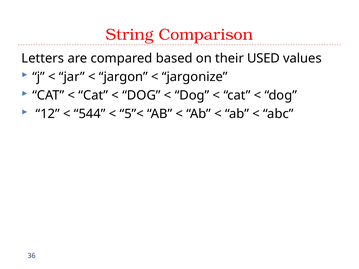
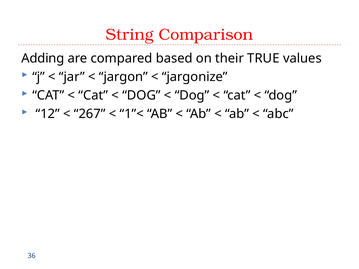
Letters: Letters -> Adding (43, 58)
USED: USED -> TRUE (263, 58)
544: 544 -> 267 (90, 114)
5”<: 5”< -> 1”< (132, 114)
